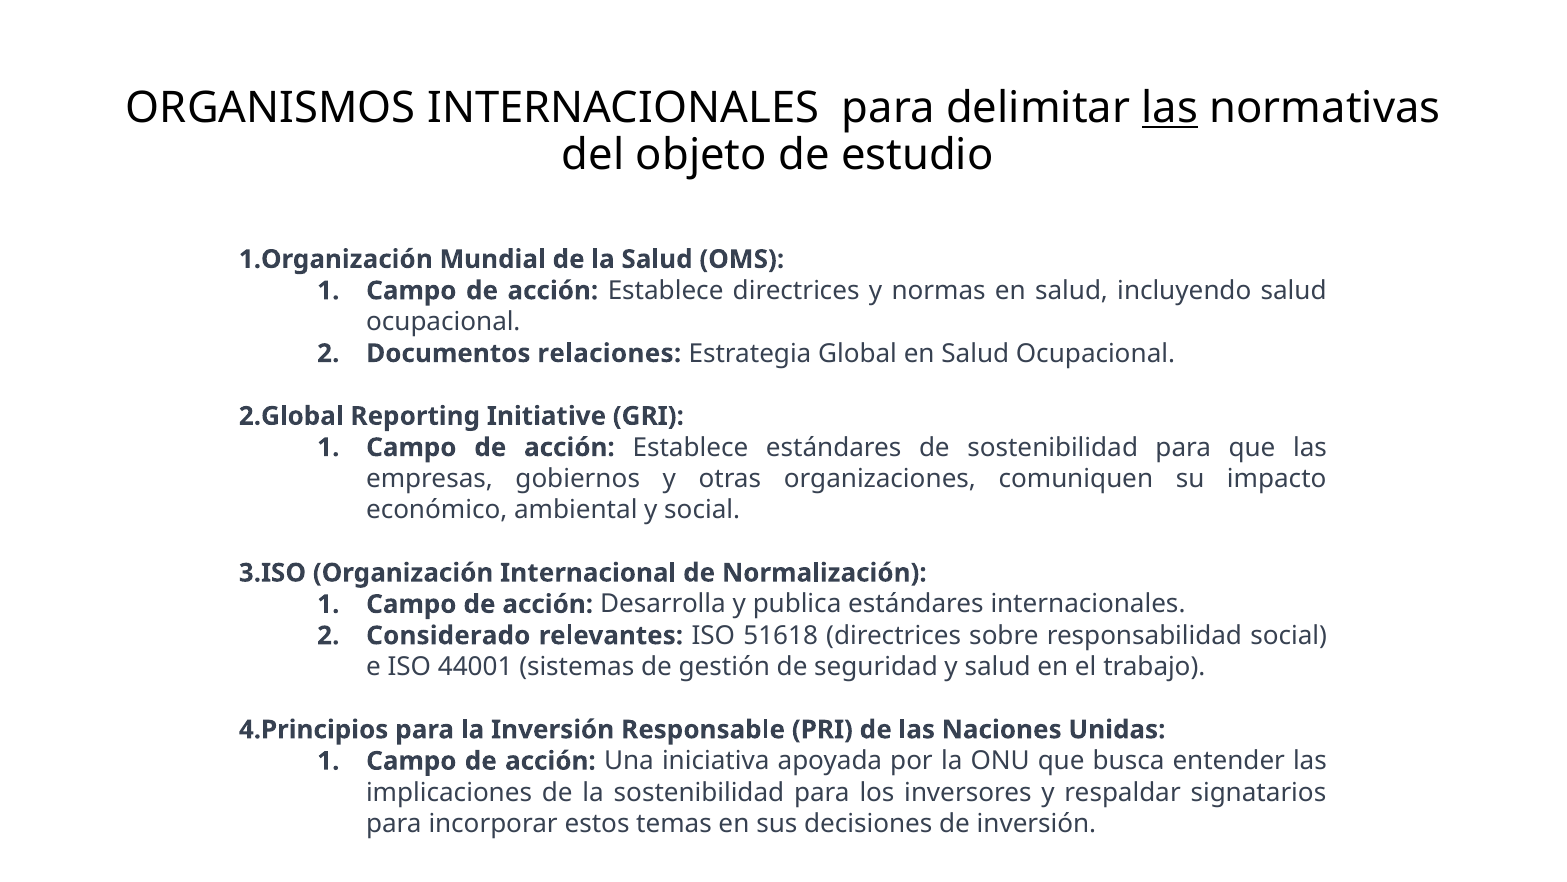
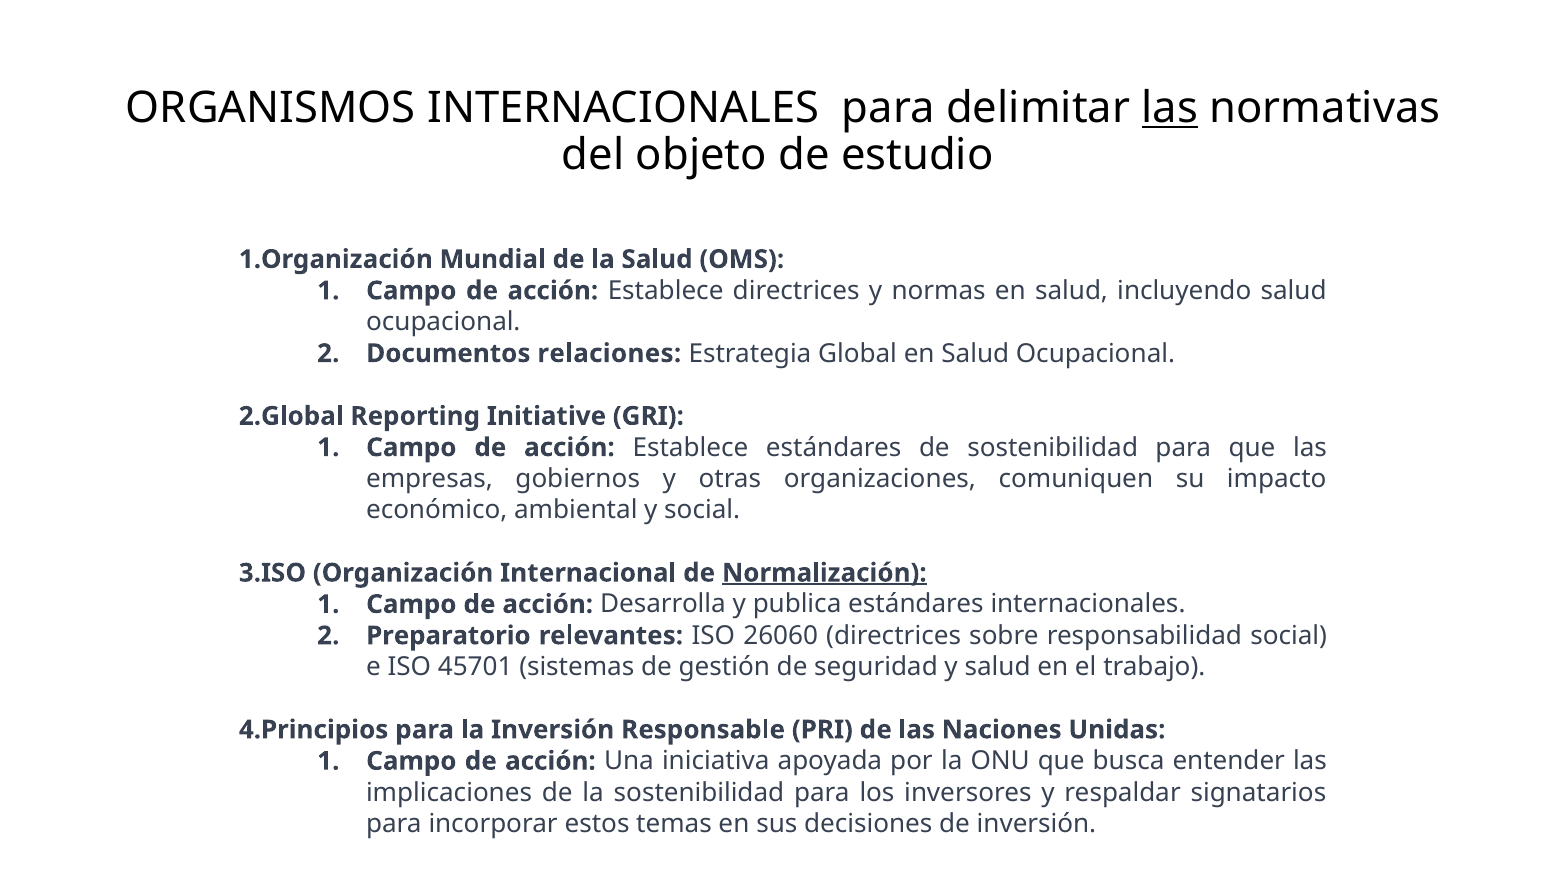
Normalización underline: none -> present (824, 573)
Considerado: Considerado -> Preparatorio (448, 635)
51618: 51618 -> 26060 (781, 635)
44001: 44001 -> 45701 (475, 667)
